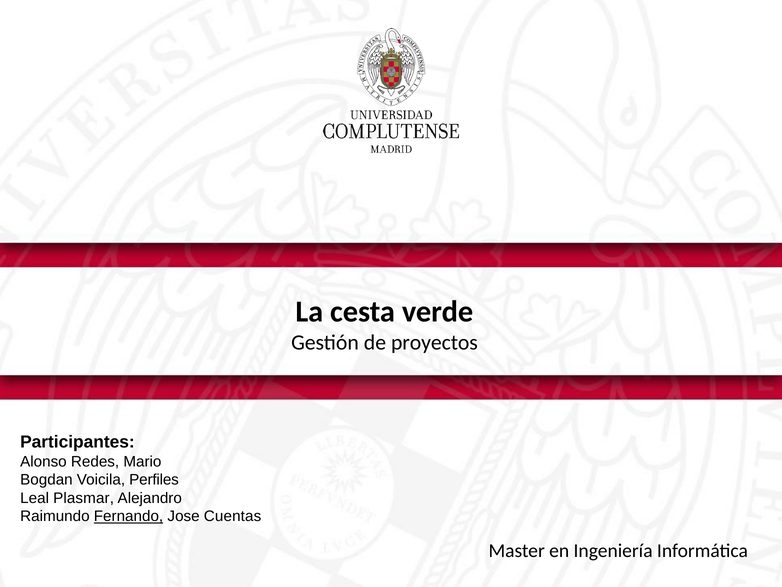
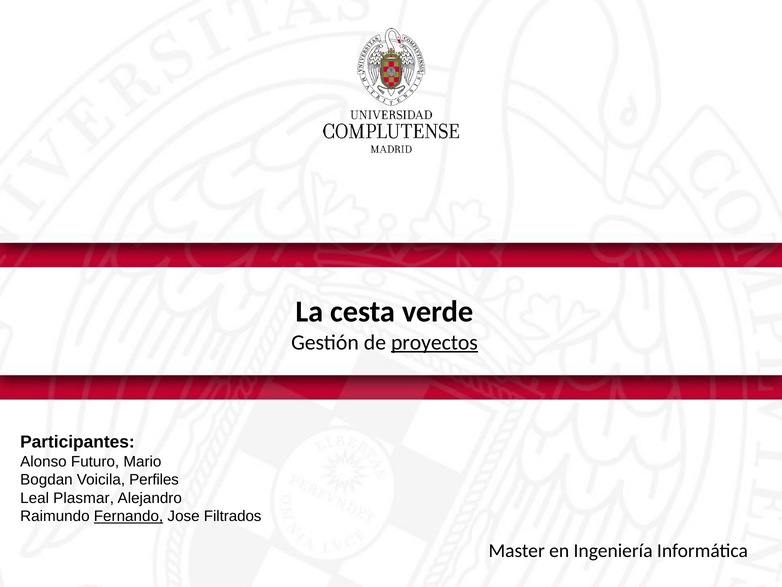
proyectos underline: none -> present (434, 342)
Redes: Redes -> Futuro (95, 461)
Cuentas: Cuentas -> Filtrados (233, 516)
